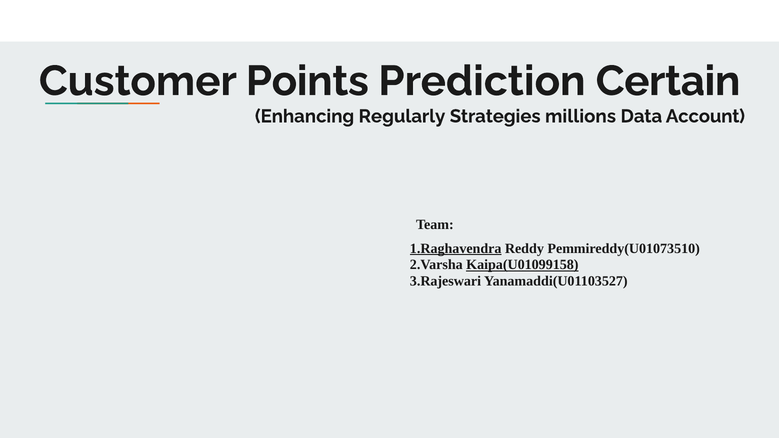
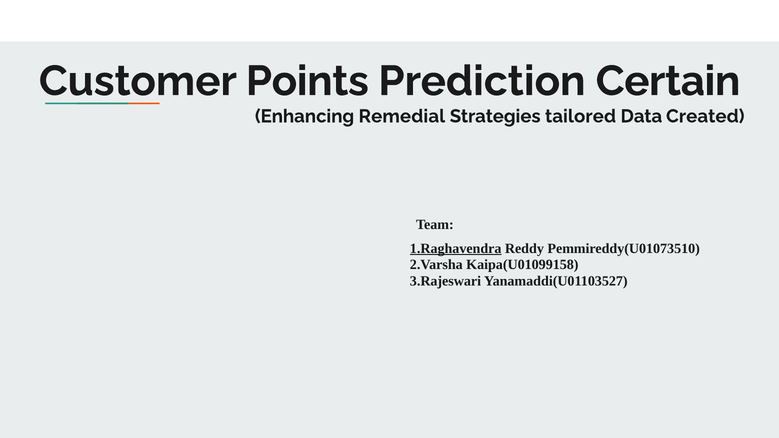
Regularly: Regularly -> Remedial (402, 116)
millions: millions -> tailored (581, 116)
Account: Account -> Created (705, 116)
Kaipa(U01099158 underline: present -> none (522, 265)
